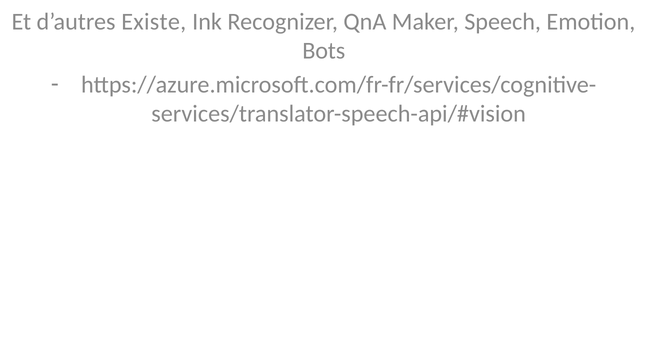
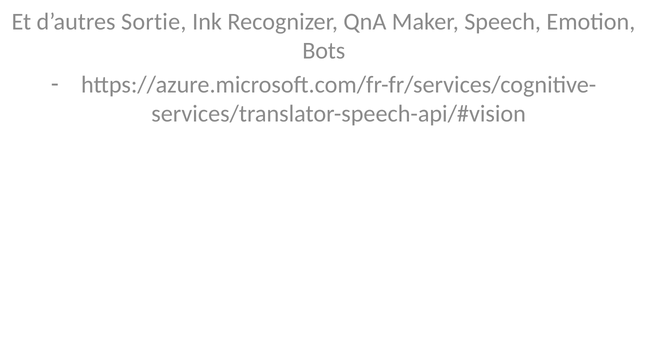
Existe: Existe -> Sortie (154, 22)
